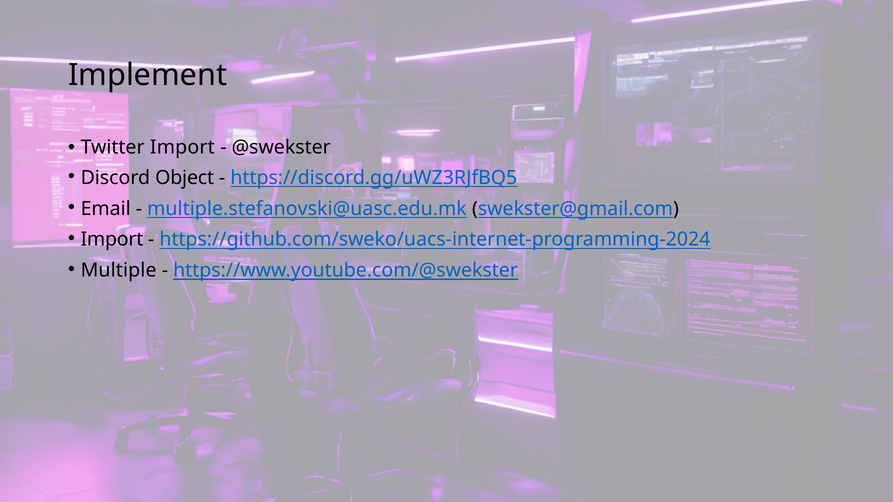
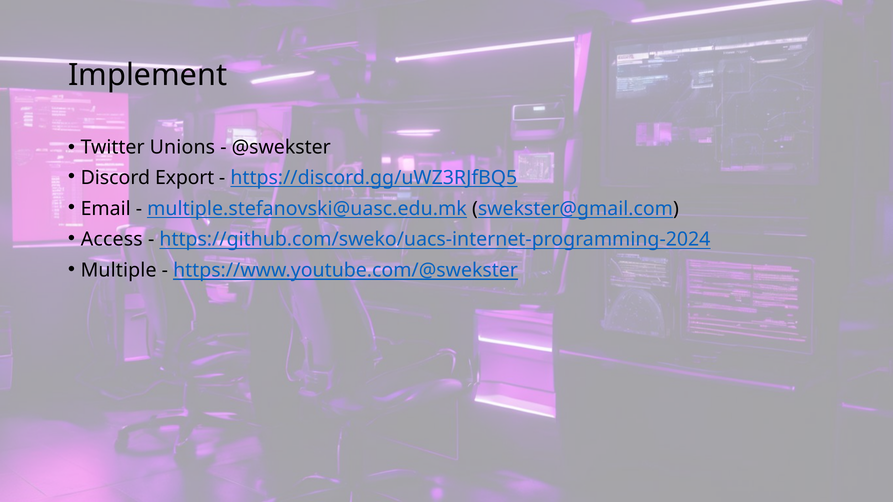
Twitter Import: Import -> Unions (182, 147)
Object: Object -> Export (185, 178)
Import: Import -> Access (112, 240)
